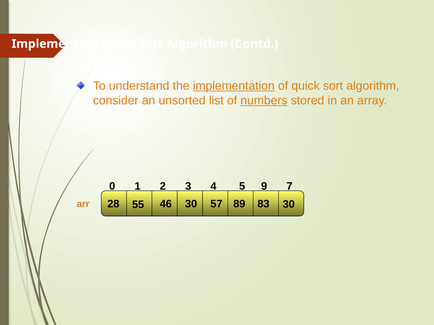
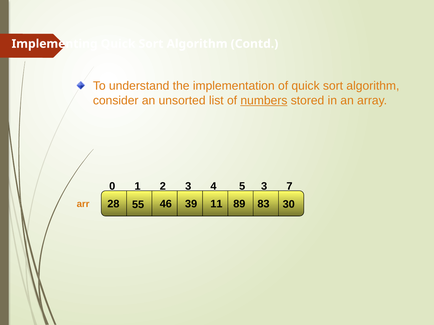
implementation underline: present -> none (234, 86)
5 9: 9 -> 3 (264, 187)
57: 57 -> 11 (216, 204)
46 30: 30 -> 39 (191, 204)
